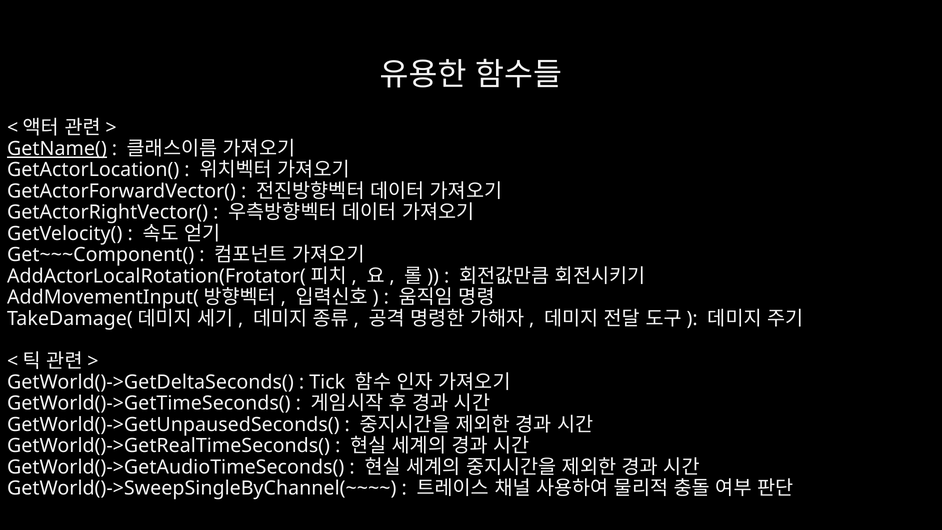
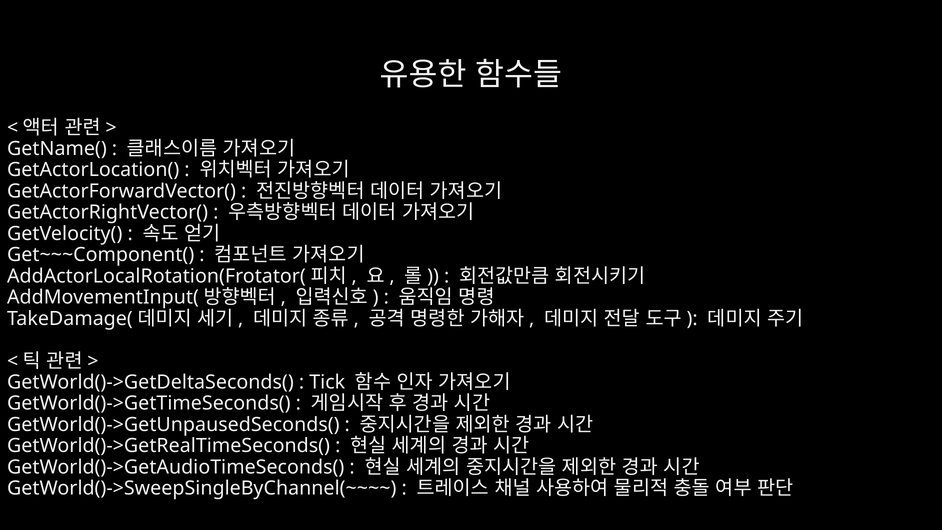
GetName( underline: present -> none (57, 149)
